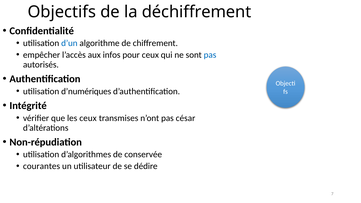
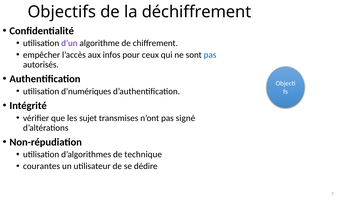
d’un colour: blue -> purple (69, 43)
les ceux: ceux -> sujet (88, 118)
césar: césar -> signé (186, 118)
conservée: conservée -> technique (143, 155)
